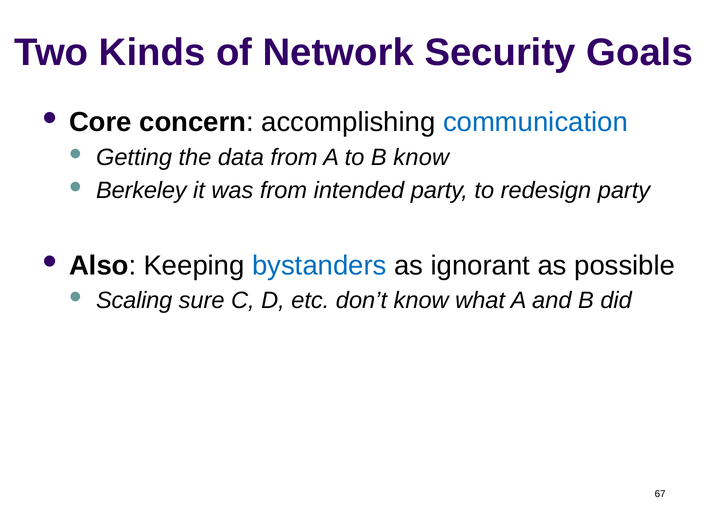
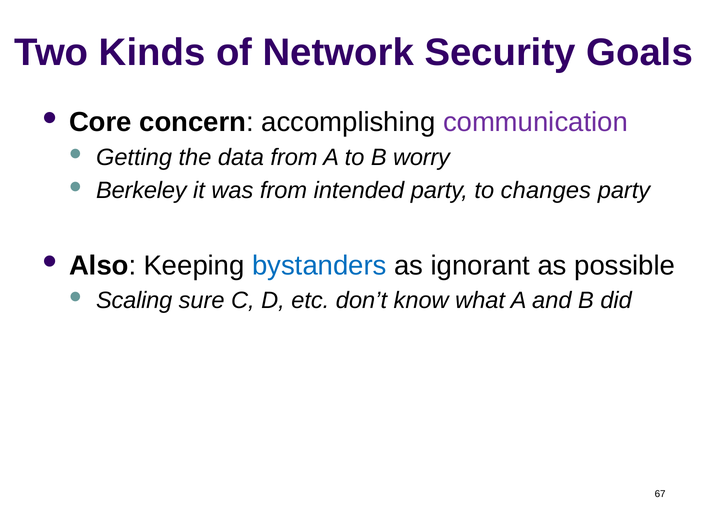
communication colour: blue -> purple (535, 122)
B know: know -> worry (421, 157)
redesign: redesign -> changes (546, 190)
